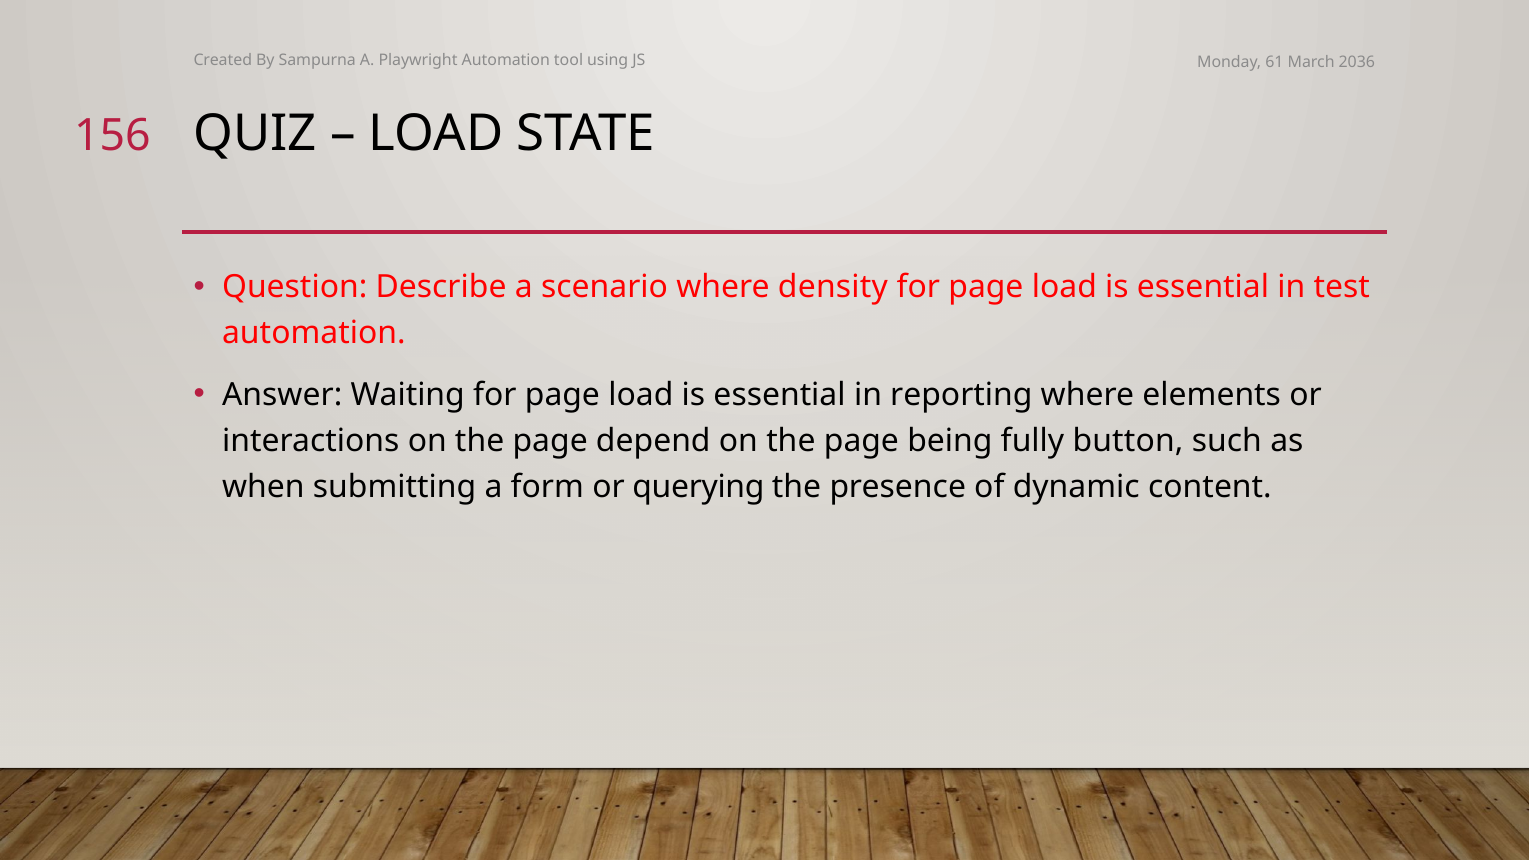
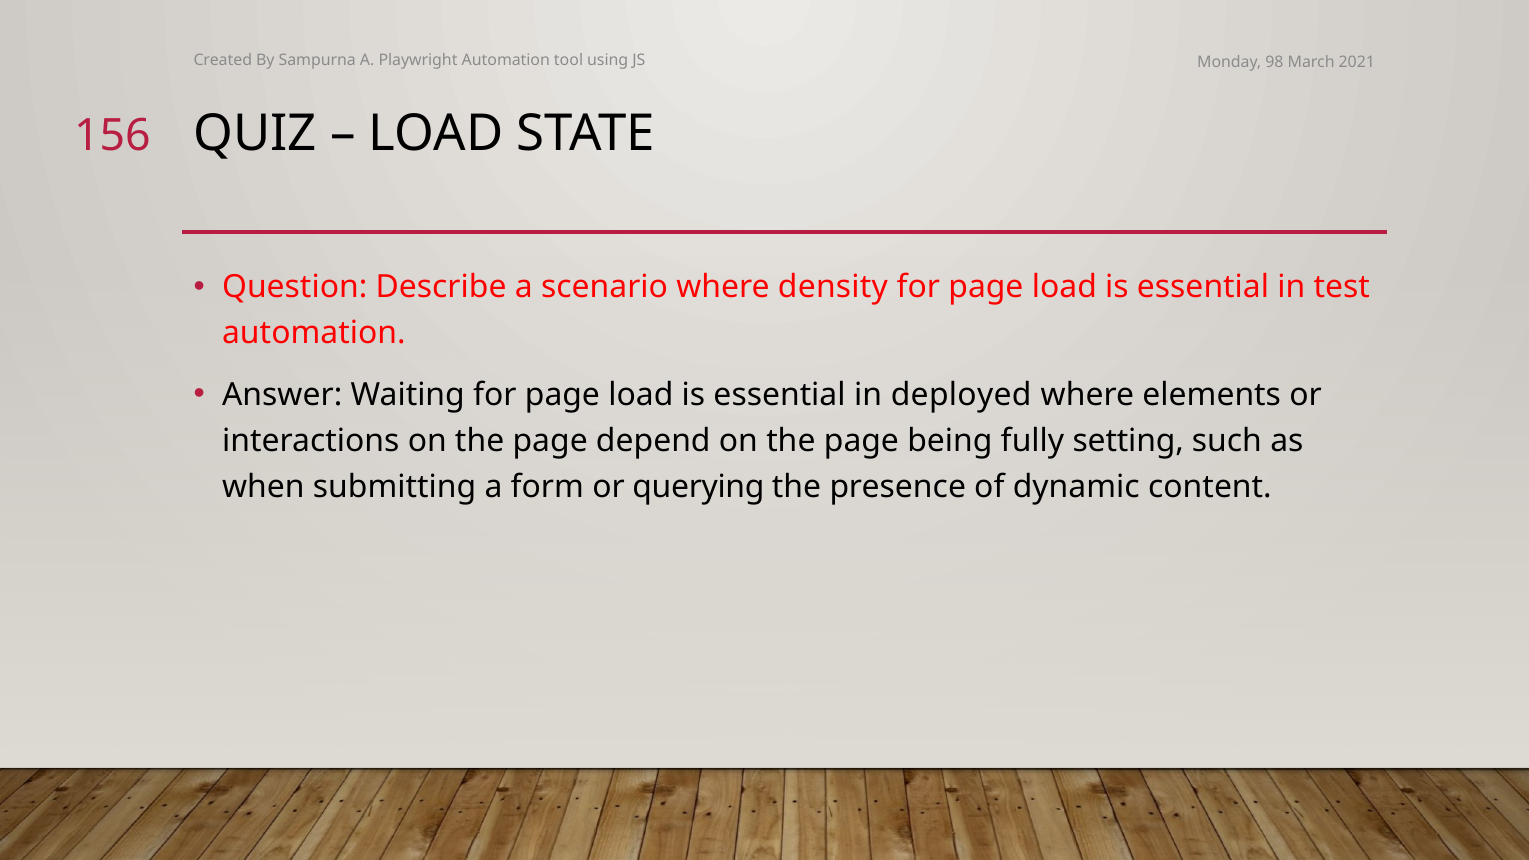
61: 61 -> 98 (1274, 62)
2036: 2036 -> 2021 (1357, 62)
reporting: reporting -> deployed (961, 395)
button: button -> setting (1128, 441)
